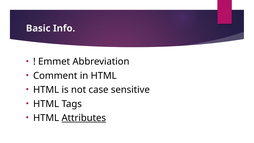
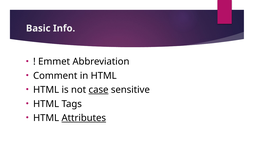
case underline: none -> present (99, 90)
